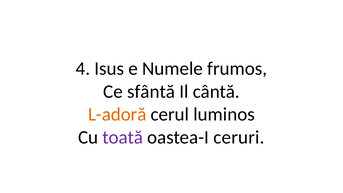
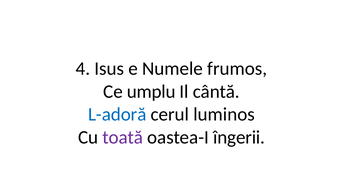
sfântă: sfântă -> umplu (151, 92)
L-adoră colour: orange -> blue (117, 114)
ceruri: ceruri -> îngerii (239, 137)
